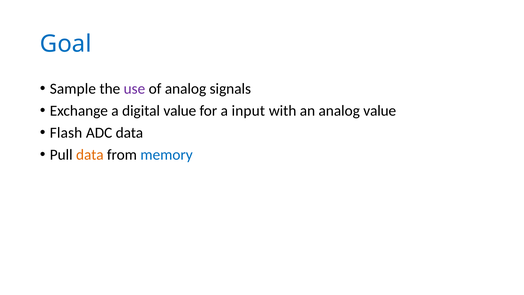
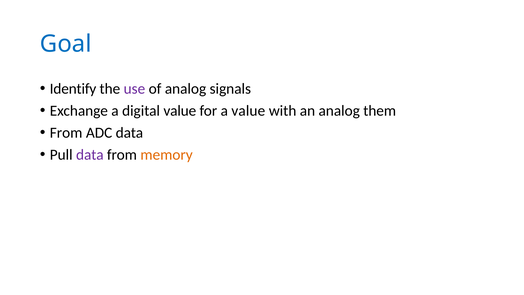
Sample: Sample -> Identify (73, 89)
a input: input -> value (248, 111)
analog value: value -> them (380, 111)
Flash: Flash -> From (66, 133)
data colour: orange -> purple (90, 155)
memory colour: blue -> orange (167, 155)
